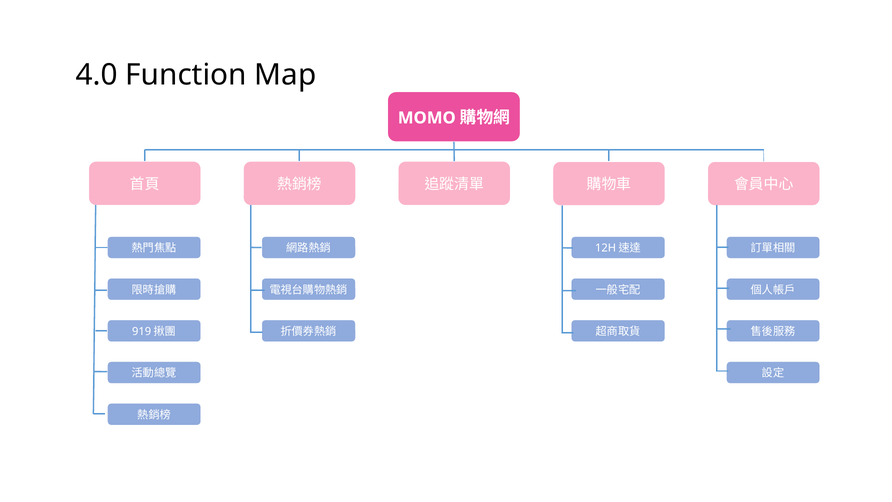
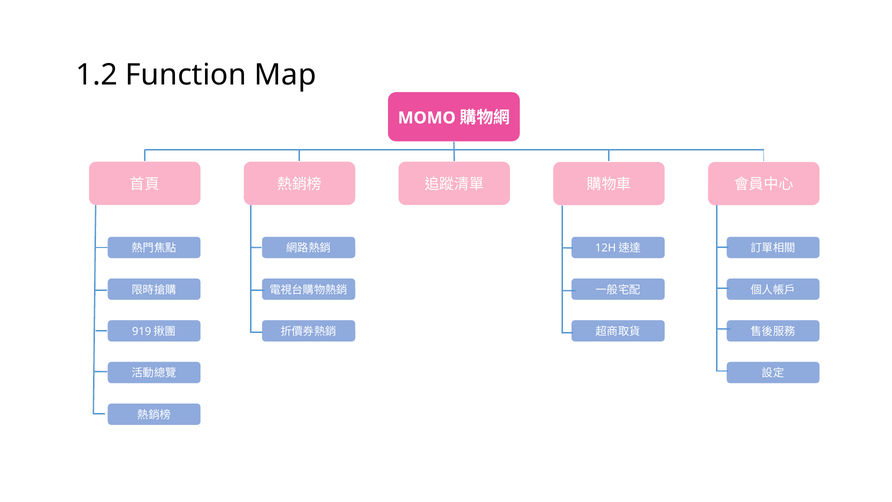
4.0: 4.0 -> 1.2 (97, 75)
